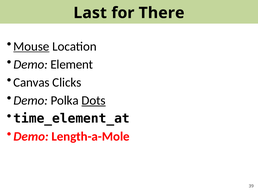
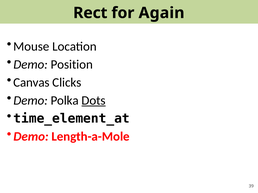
Last: Last -> Rect (90, 13)
There: There -> Again (162, 13)
Mouse underline: present -> none (31, 46)
Element: Element -> Position (72, 65)
